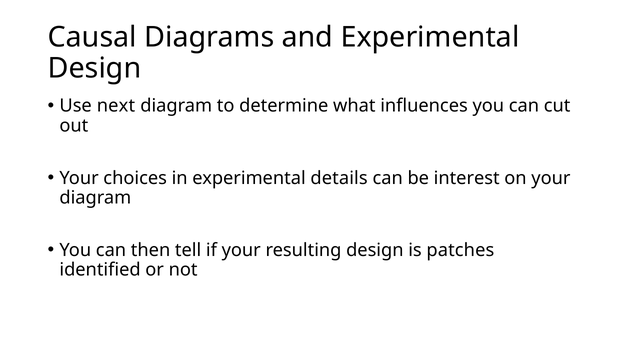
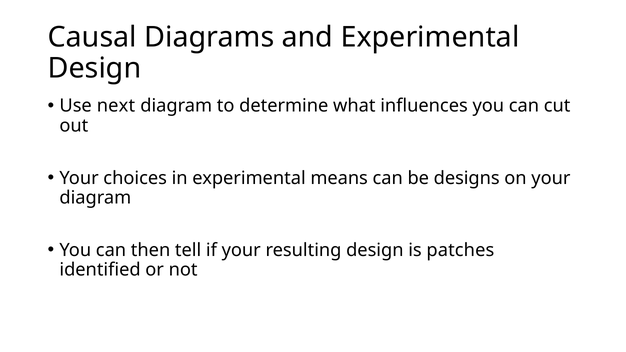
details: details -> means (339, 178)
interest: interest -> designs (467, 178)
